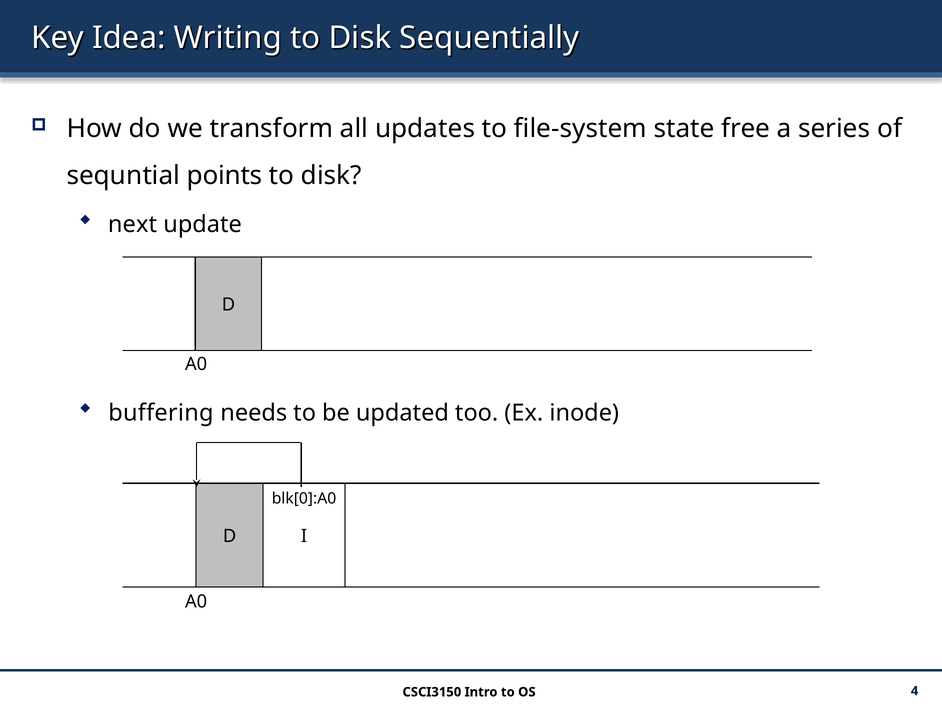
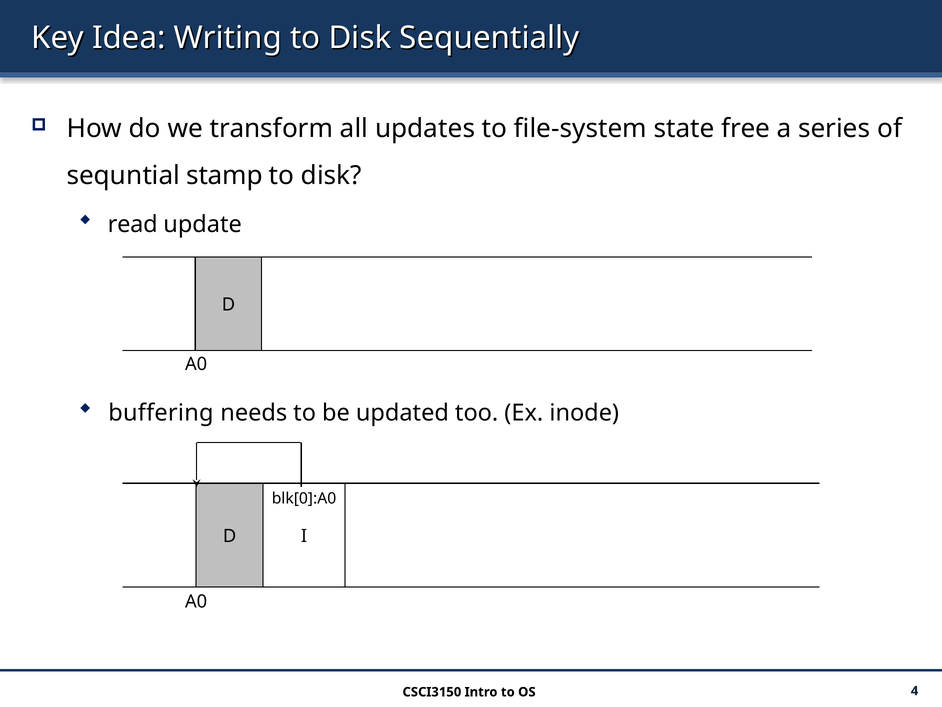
points: points -> stamp (225, 176)
next: next -> read (133, 224)
